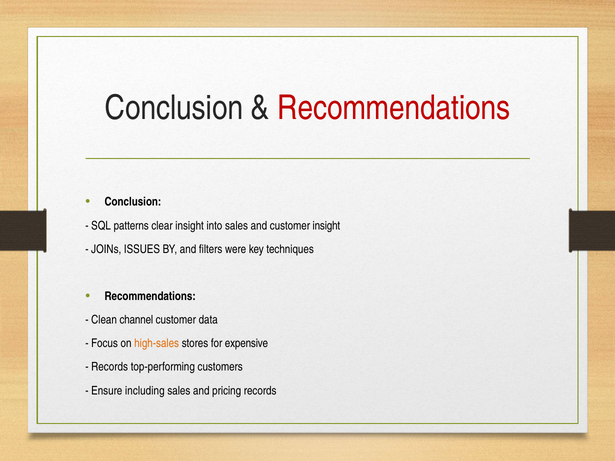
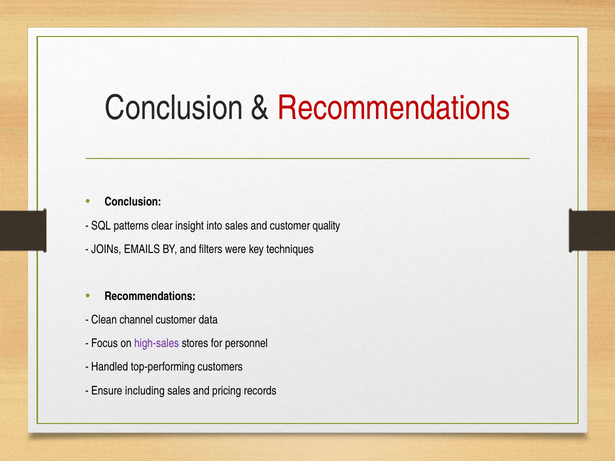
customer insight: insight -> quality (326, 226)
ISSUES: ISSUES -> EMAILS (142, 249)
high-sales colour: orange -> purple (157, 344)
expensive: expensive -> personnel (246, 344)
Records: Records -> Handled (110, 367)
